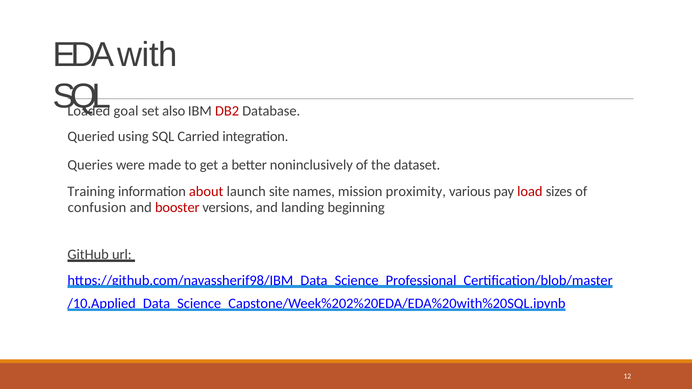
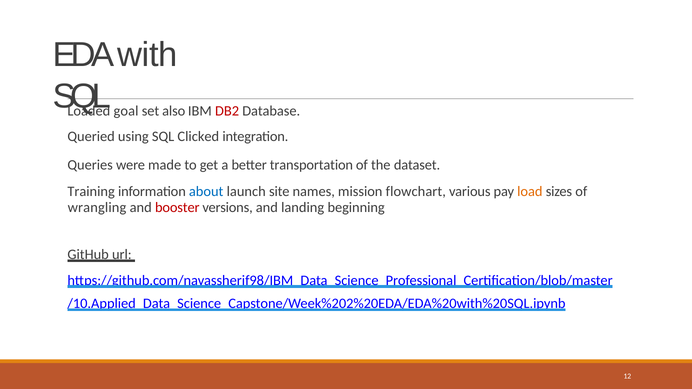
Carried: Carried -> Clicked (198, 137)
noninclusively: noninclusively -> transportation (311, 165)
about colour: red -> blue (206, 192)
proximity: proximity -> flowchart (416, 192)
load colour: red -> orange (530, 192)
confusion: confusion -> wrangling (97, 207)
